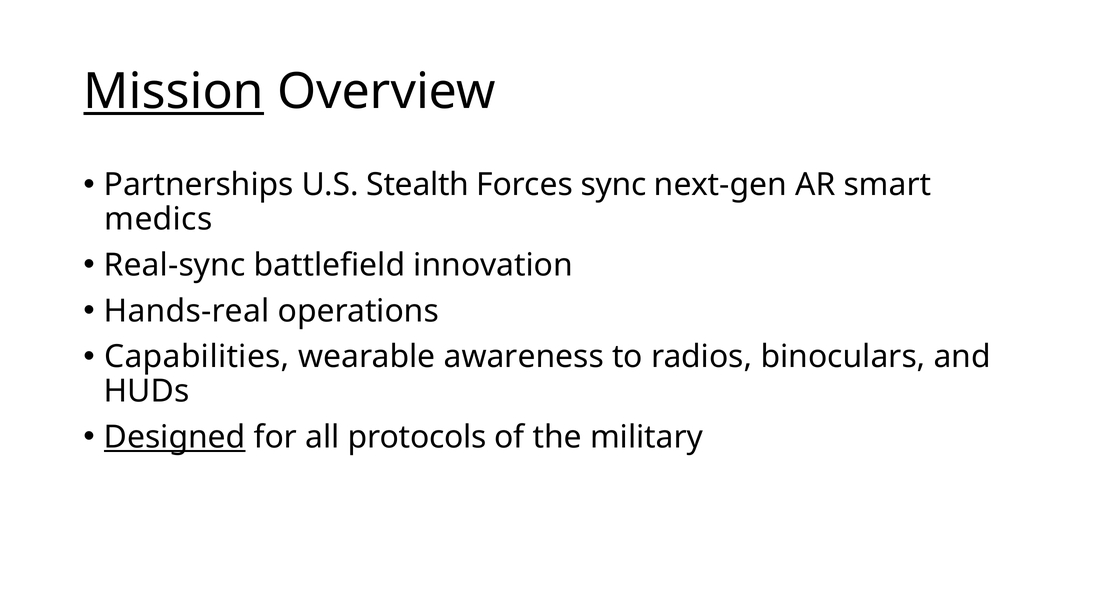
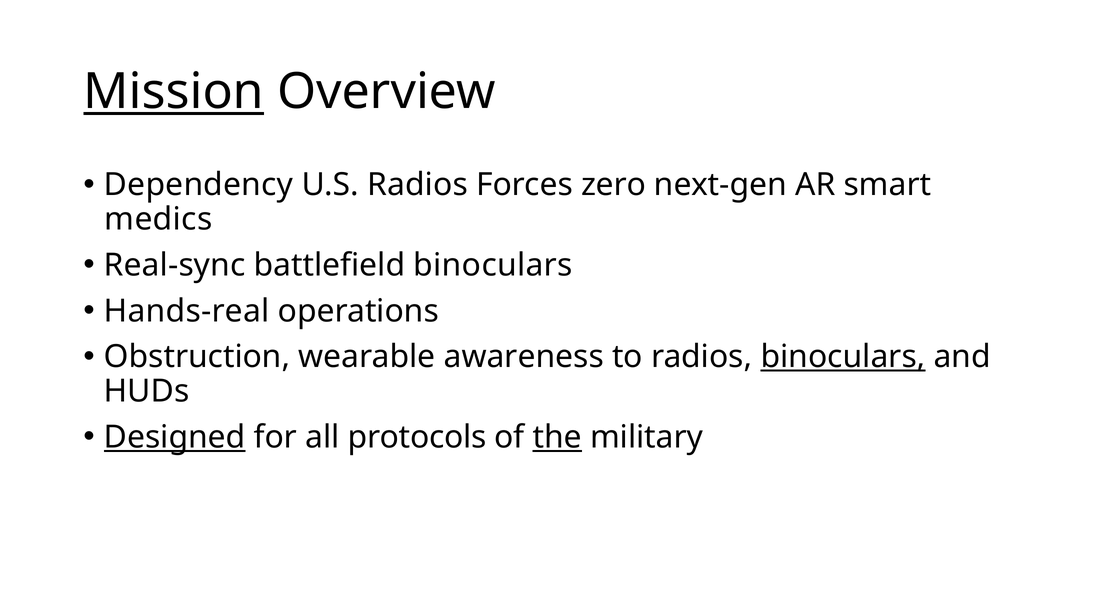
Partnerships: Partnerships -> Dependency (199, 185)
U.S Stealth: Stealth -> Radios (417, 185)
sync: sync -> zero (614, 185)
battlefield innovation: innovation -> binoculars (493, 265)
Capabilities: Capabilities -> Obstruction (197, 357)
binoculars underline: none -> present (843, 357)
the underline: none -> present (557, 437)
